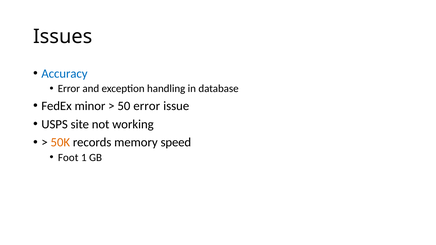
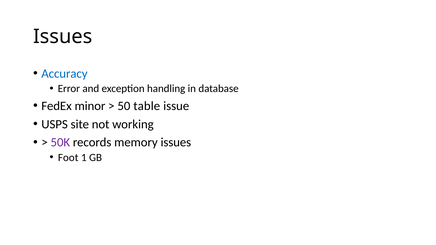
50 error: error -> table (147, 106)
50K colour: orange -> purple (60, 143)
memory speed: speed -> issues (176, 143)
